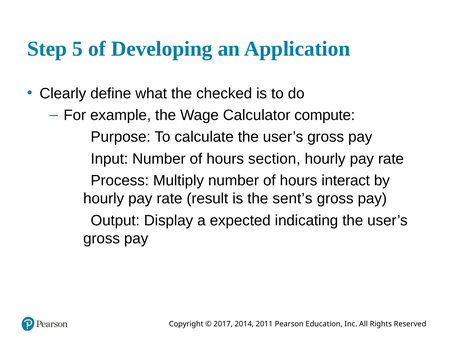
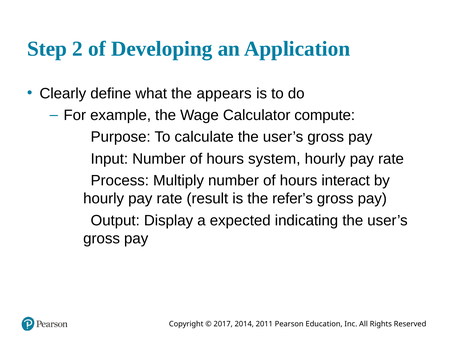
5: 5 -> 2 (78, 49)
checked: checked -> appears (224, 93)
section: section -> system (274, 159)
sent’s: sent’s -> refer’s (293, 198)
